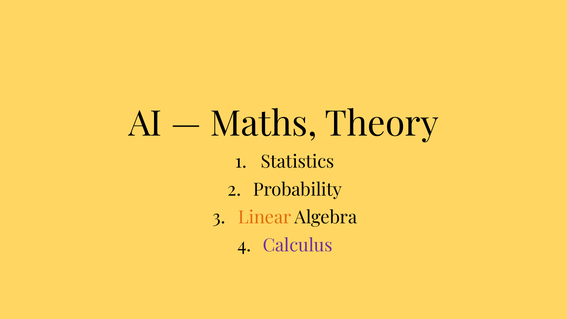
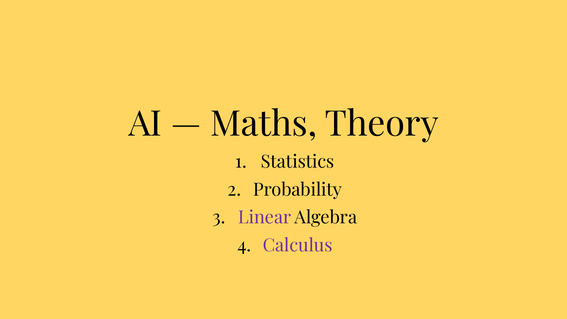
Linear colour: orange -> purple (265, 218)
